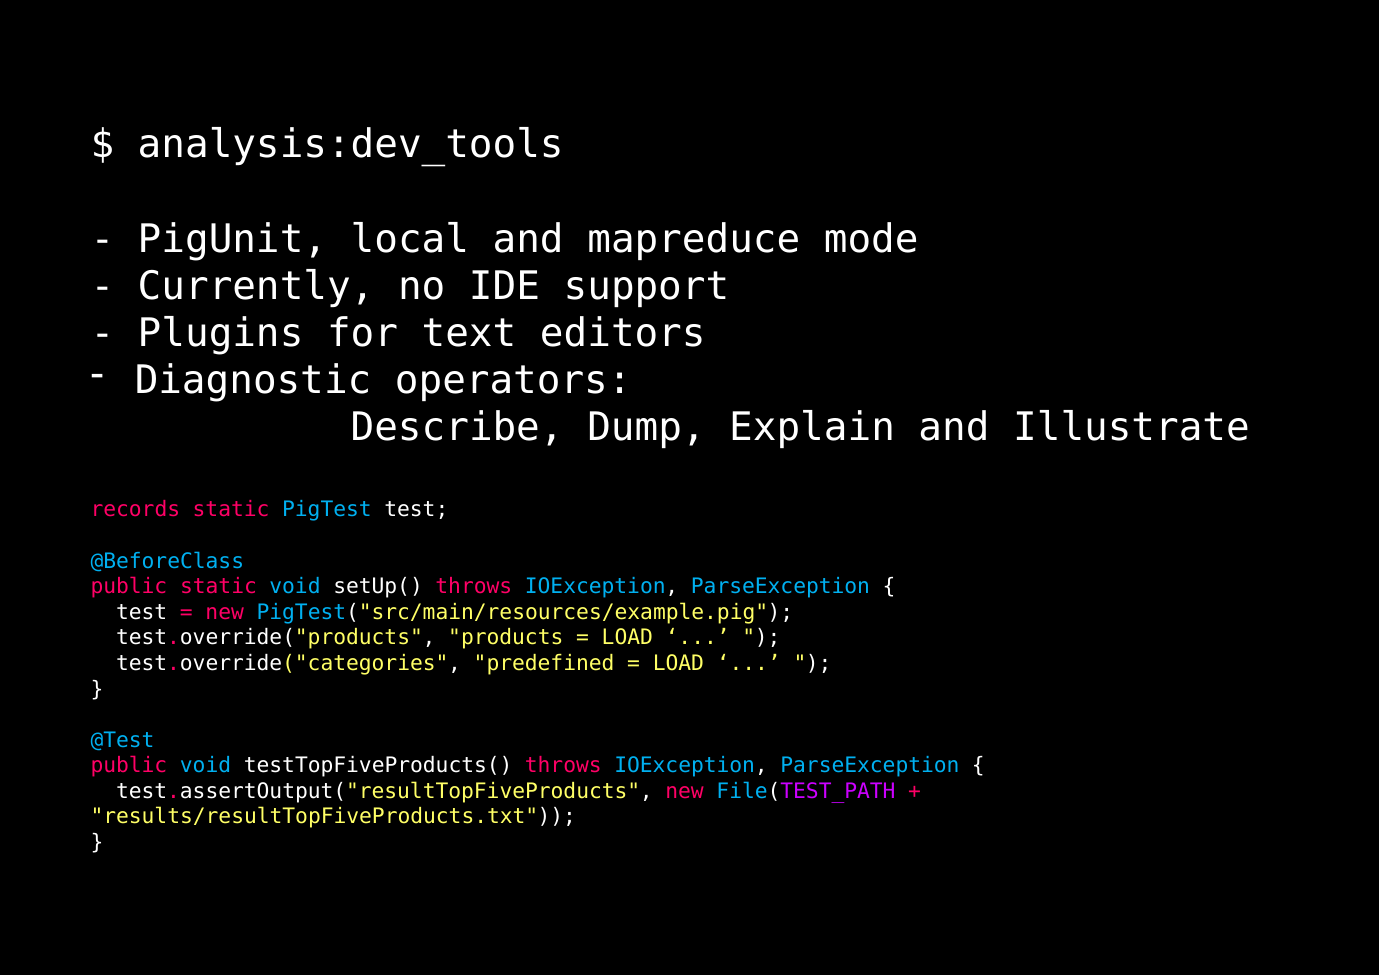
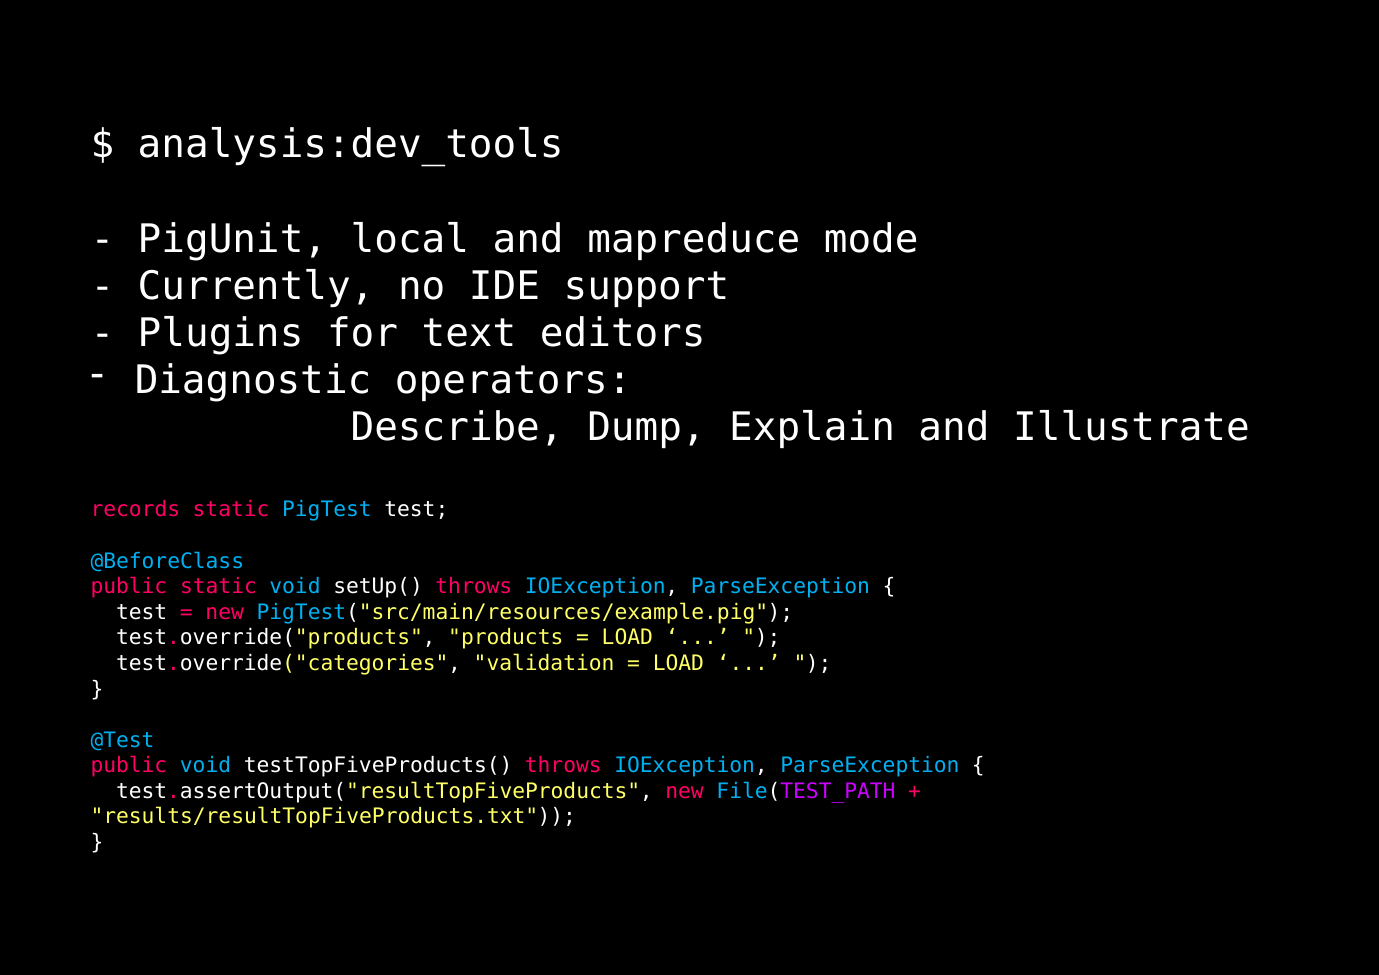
predefined: predefined -> validation (544, 663)
